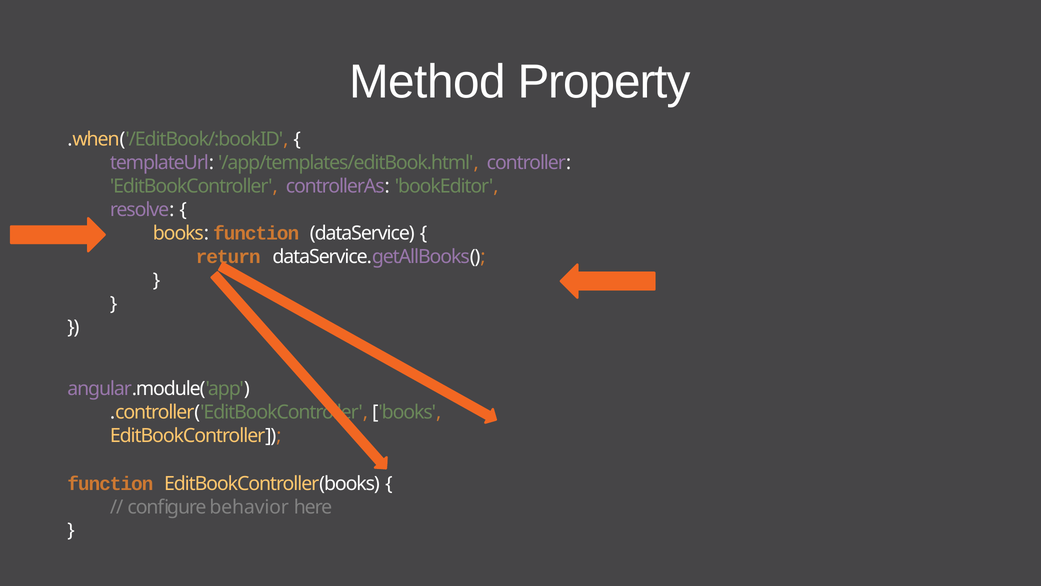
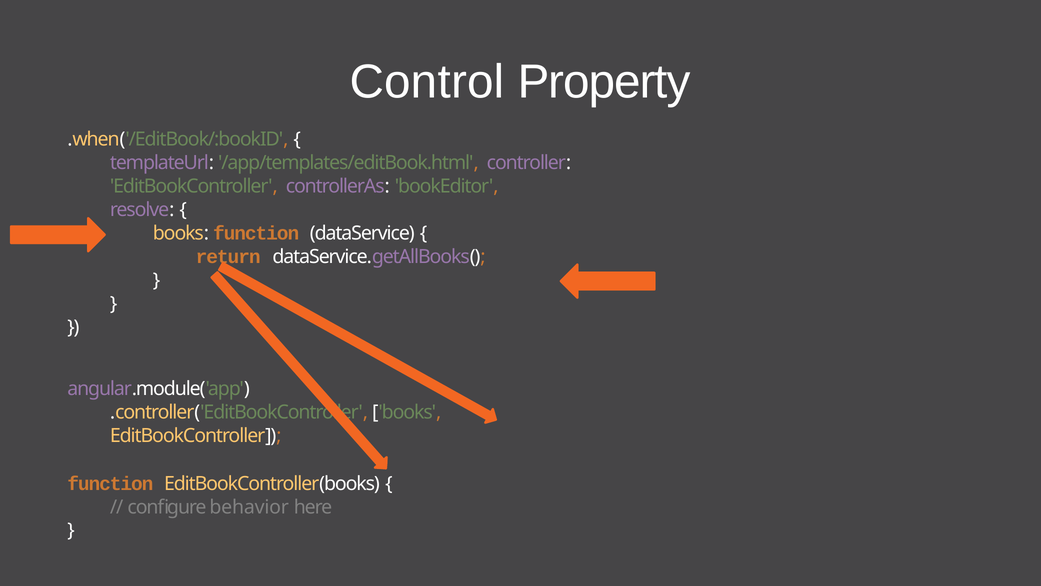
Method: Method -> Control (427, 82)
